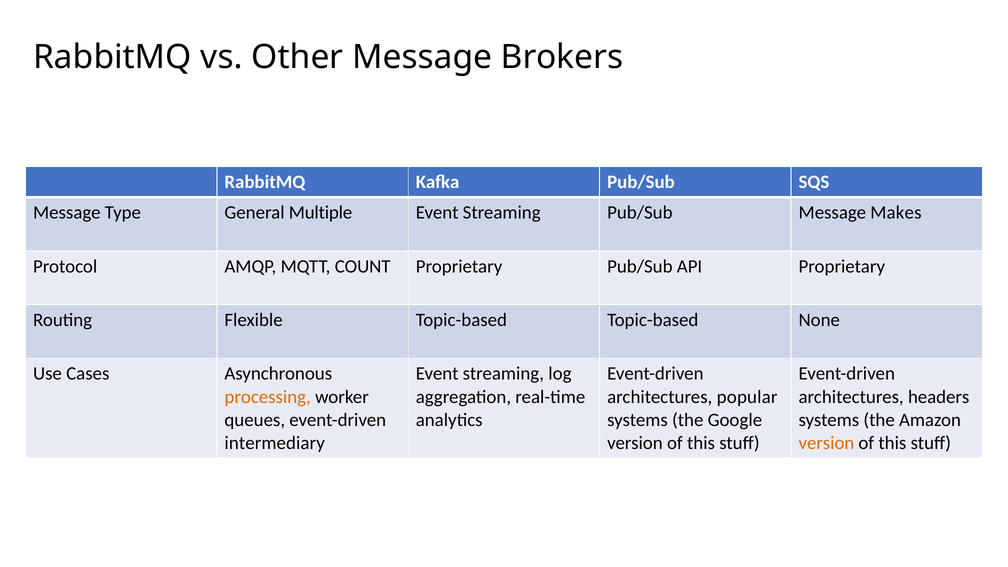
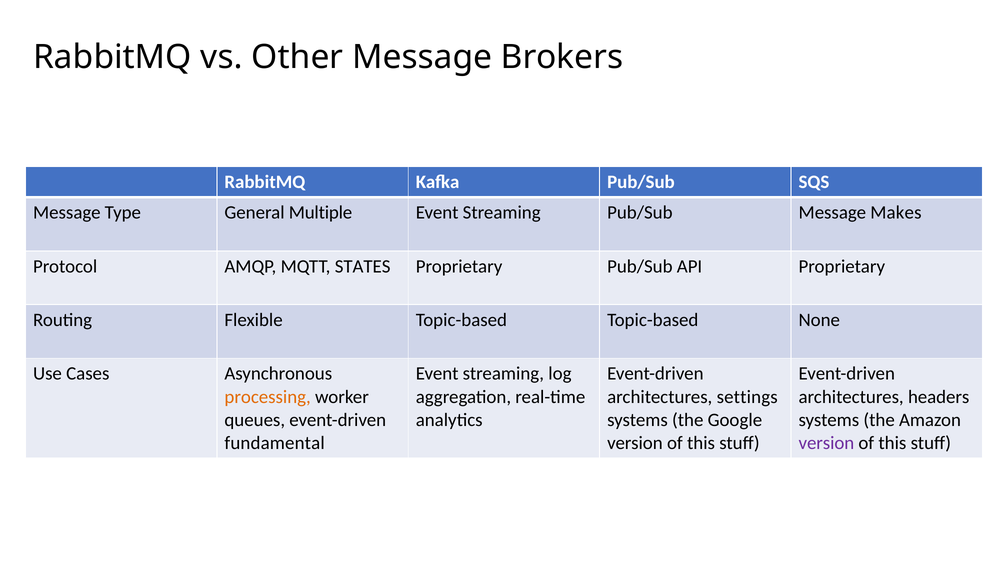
COUNT: COUNT -> STATES (363, 266)
popular: popular -> settings (747, 397)
intermediary: intermediary -> fundamental (275, 443)
version colour: orange -> purple (826, 443)
